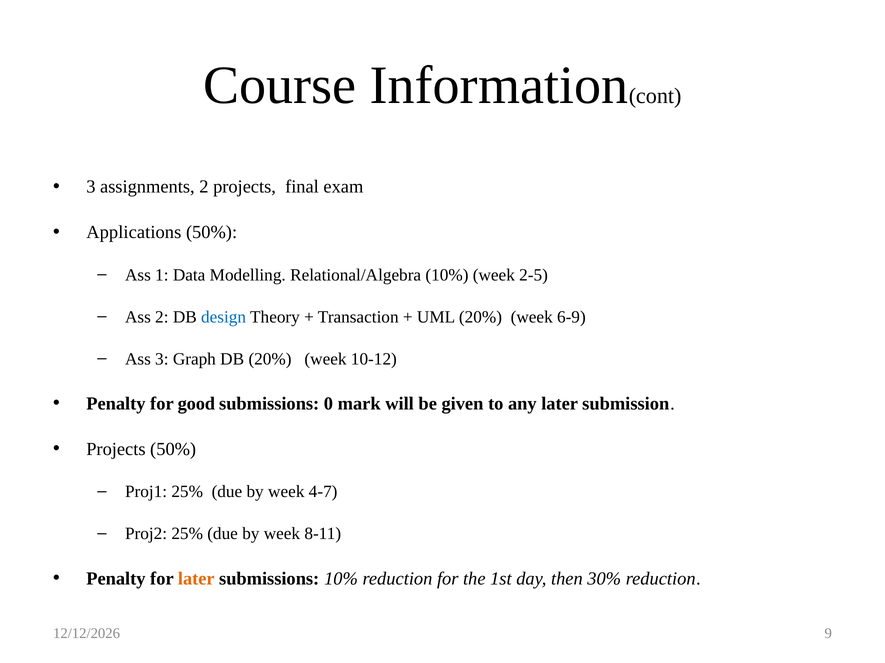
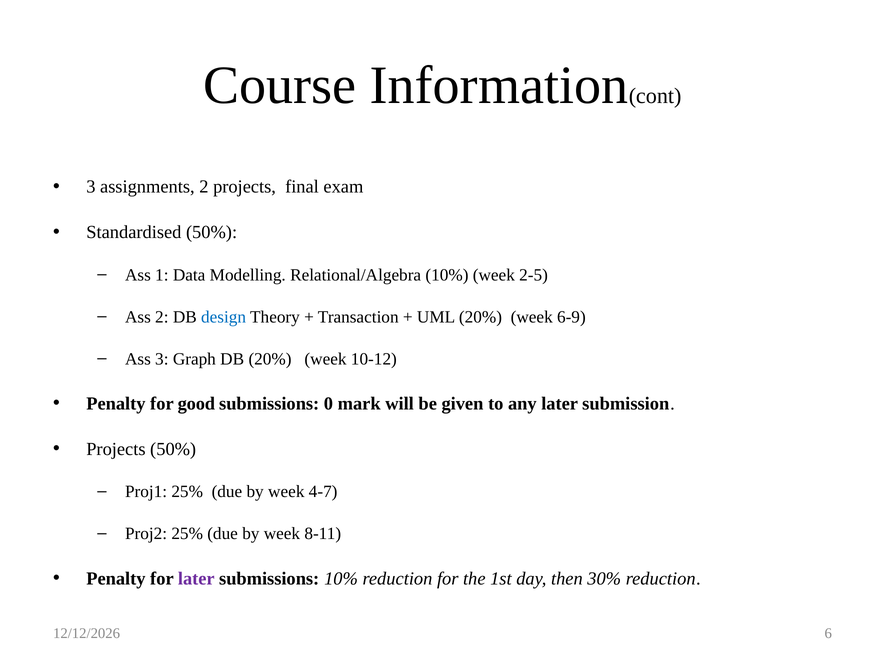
Applications: Applications -> Standardised (134, 233)
later colour: orange -> purple (196, 579)
9: 9 -> 6 (828, 634)
